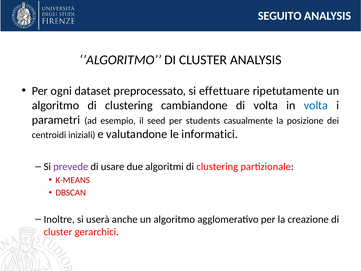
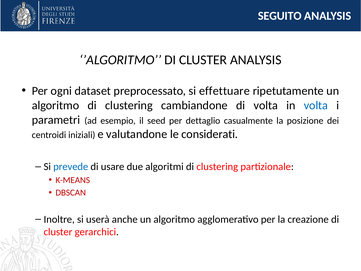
students: students -> dettaglio (203, 121)
informatici: informatici -> considerati (210, 134)
prevede colour: purple -> blue (71, 167)
